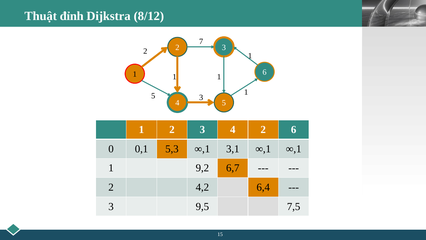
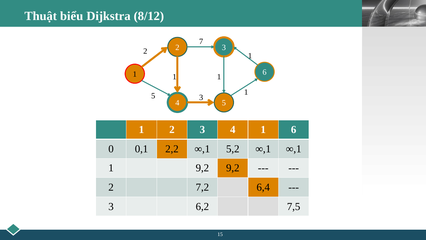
đỉnh: đỉnh -> biểu (72, 16)
3 4 2: 2 -> 1 (263, 129)
5,3: 5,3 -> 2,2 (172, 149)
3,1: 3,1 -> 5,2 (233, 149)
9,2 6,7: 6,7 -> 9,2 (233, 168)
4,2: 4,2 -> 7,2 (202, 187)
9,5: 9,5 -> 6,2 (202, 206)
